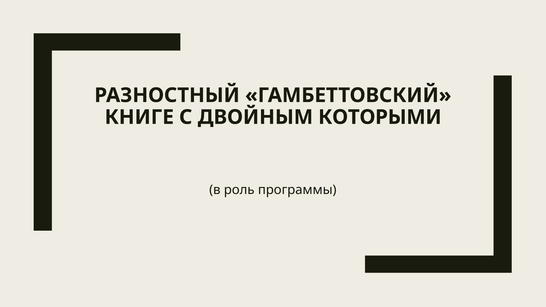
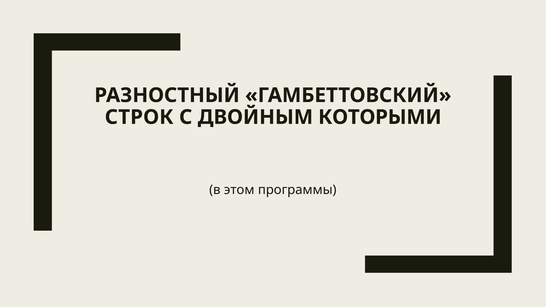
КНИГЕ: КНИГЕ -> СТРОК (139, 117)
роль: роль -> этом (239, 190)
